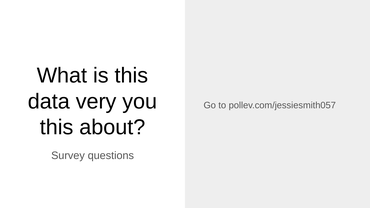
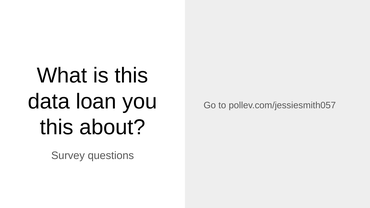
very: very -> loan (96, 102)
